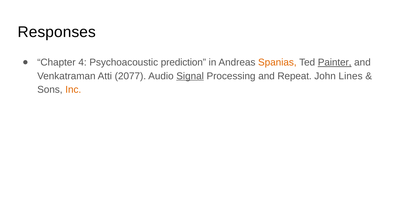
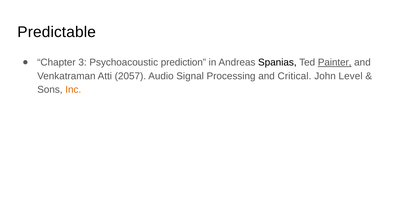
Responses: Responses -> Predictable (57, 32)
4: 4 -> 3 (83, 62)
Spanias colour: orange -> black (277, 62)
2077: 2077 -> 2057 (130, 76)
Signal underline: present -> none (190, 76)
Repeat: Repeat -> Critical (294, 76)
Lines: Lines -> Level (351, 76)
